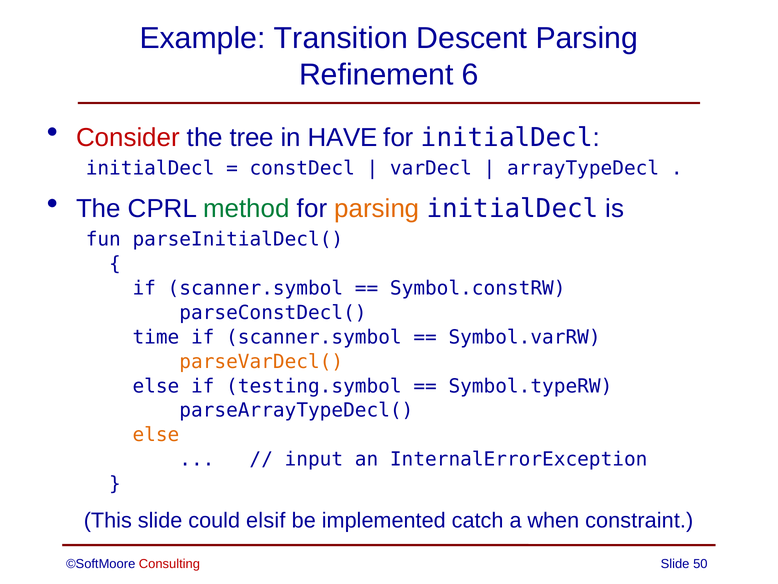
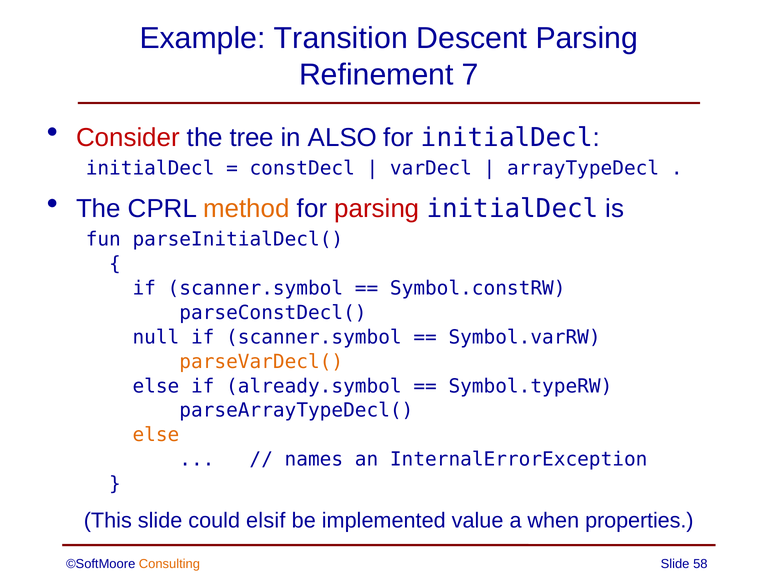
6: 6 -> 7 (470, 75)
HAVE: HAVE -> ALSO (342, 137)
method colour: green -> orange (246, 209)
parsing colour: orange -> red (377, 209)
time: time -> null (156, 337)
testing.symbol: testing.symbol -> already.symbol (314, 386)
input: input -> names (314, 459)
catch: catch -> value (478, 520)
constraint: constraint -> properties (639, 520)
Consulting colour: red -> orange (169, 564)
50: 50 -> 58 (700, 564)
